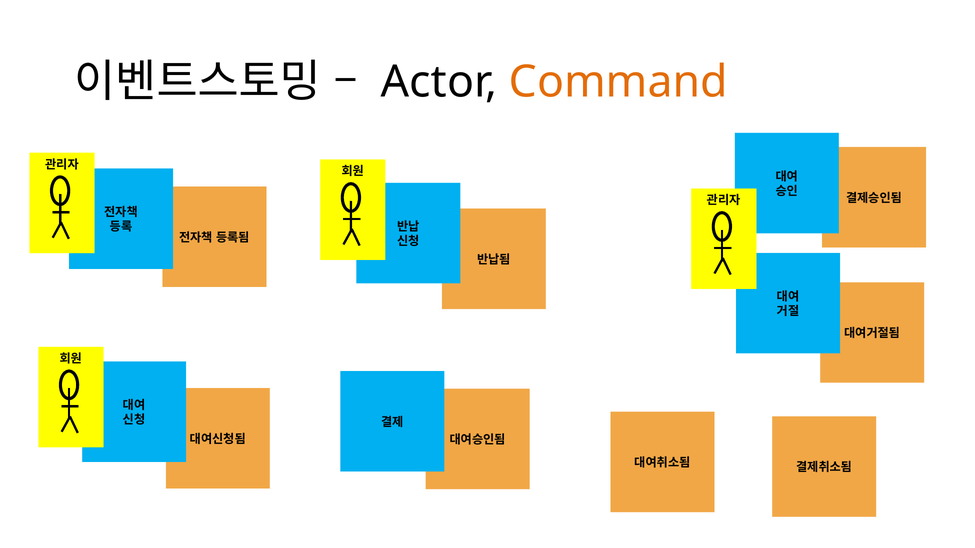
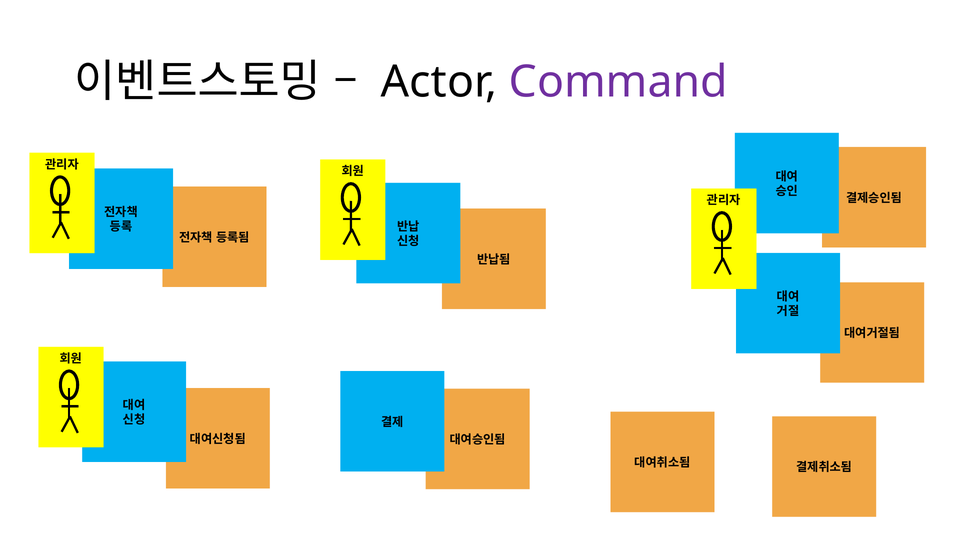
Command colour: orange -> purple (618, 82)
